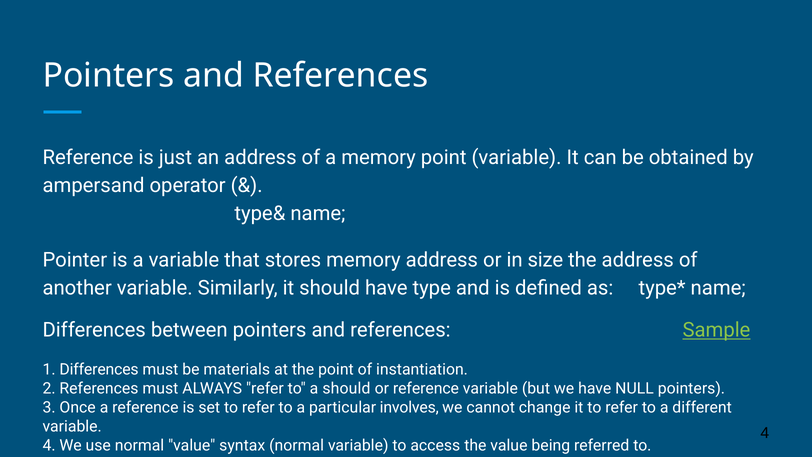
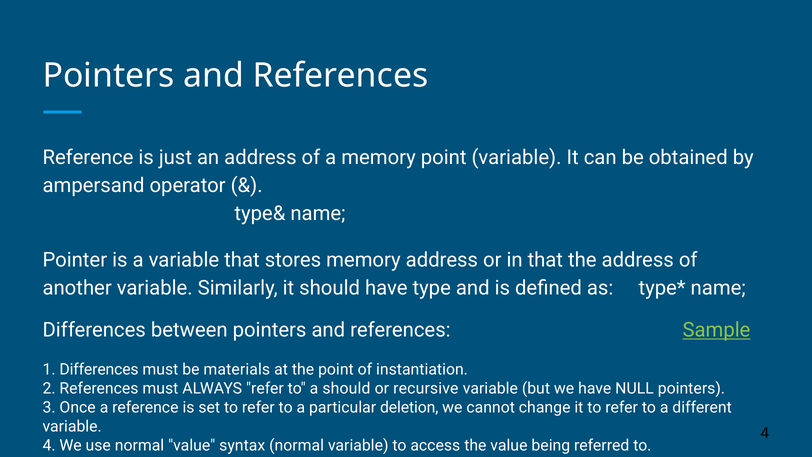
in size: size -> that (545, 260)
or reference: reference -> recursive (426, 388)
involves: involves -> deletion (409, 407)
